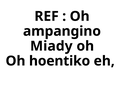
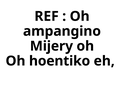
Miady: Miady -> Mijery (51, 46)
